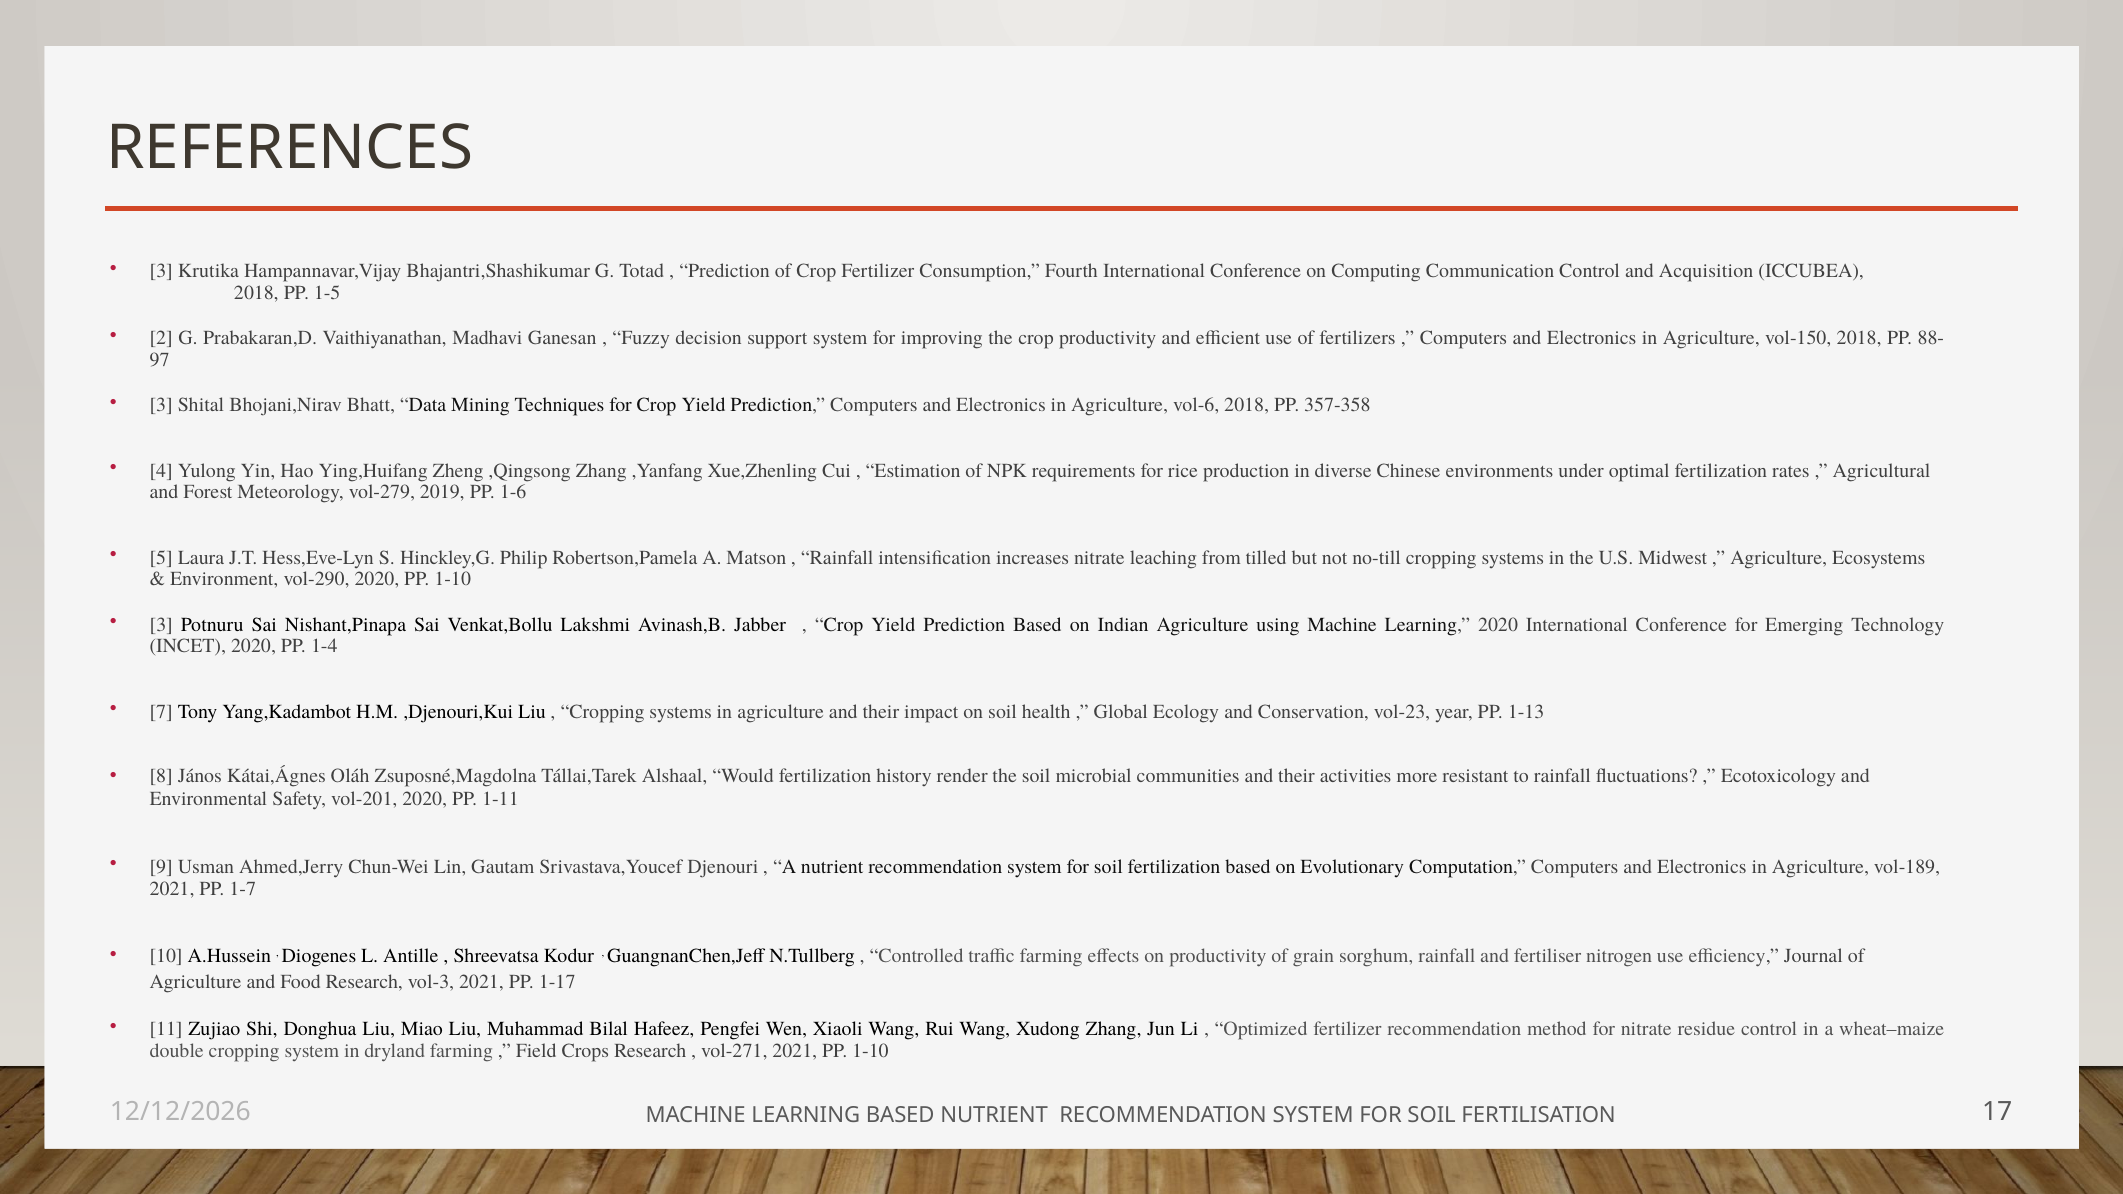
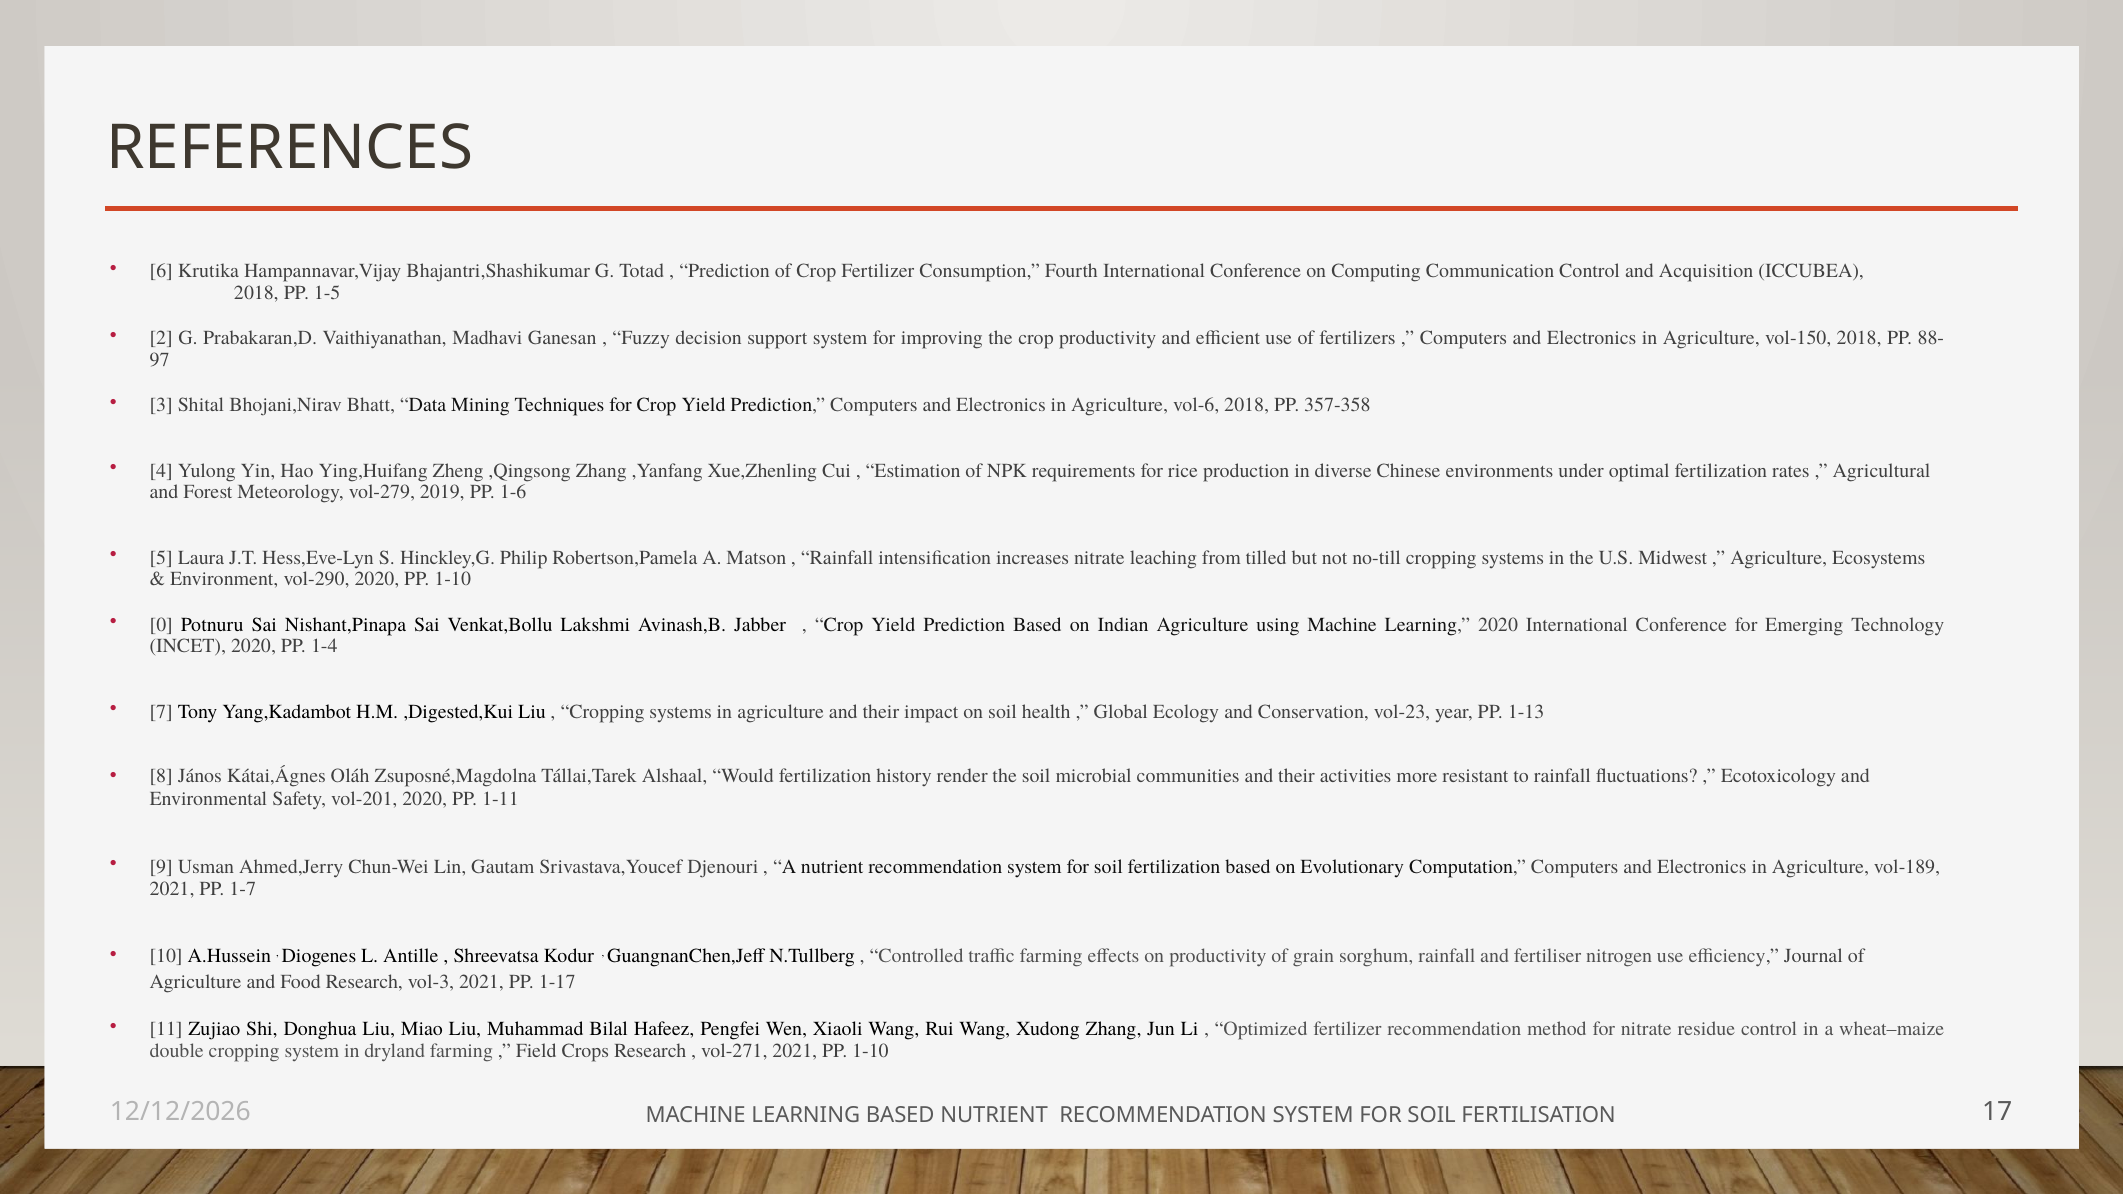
3: 3 -> 6 (161, 271)
3: 3 -> 0 (161, 625)
,Djenouri,Kui: ,Djenouri,Kui -> ,Digested,Kui (458, 712)
